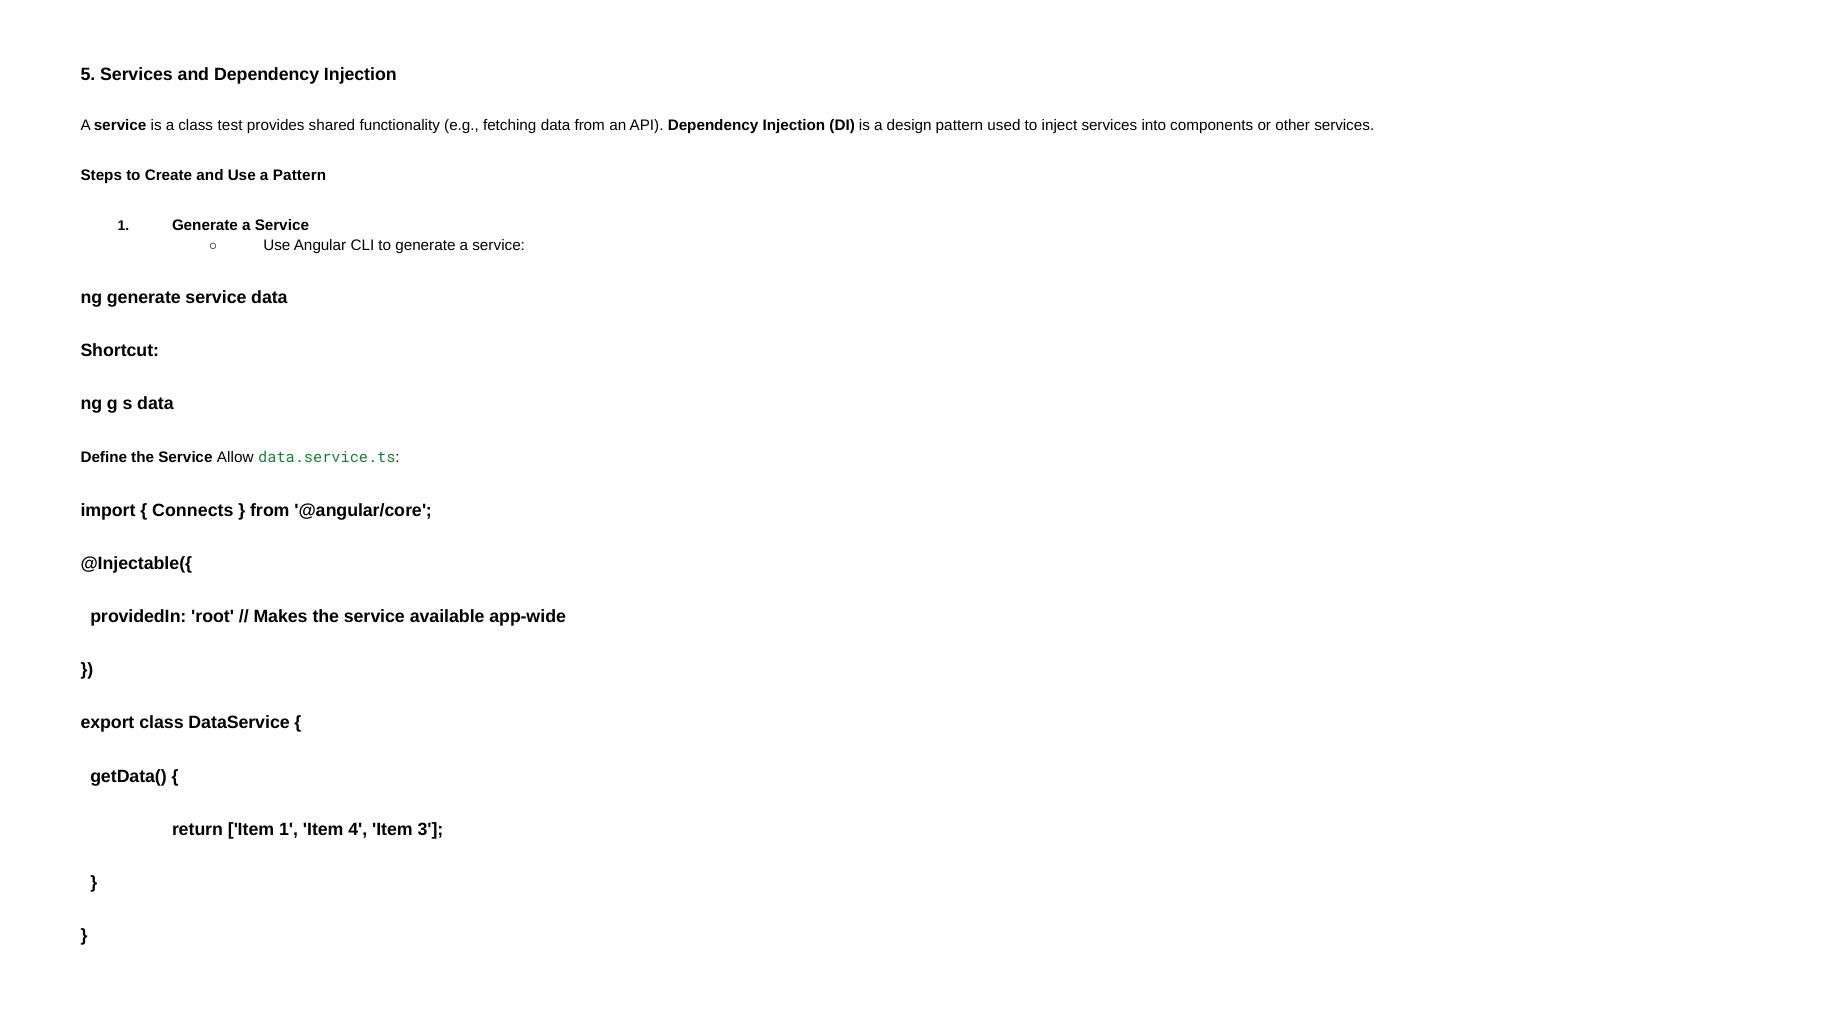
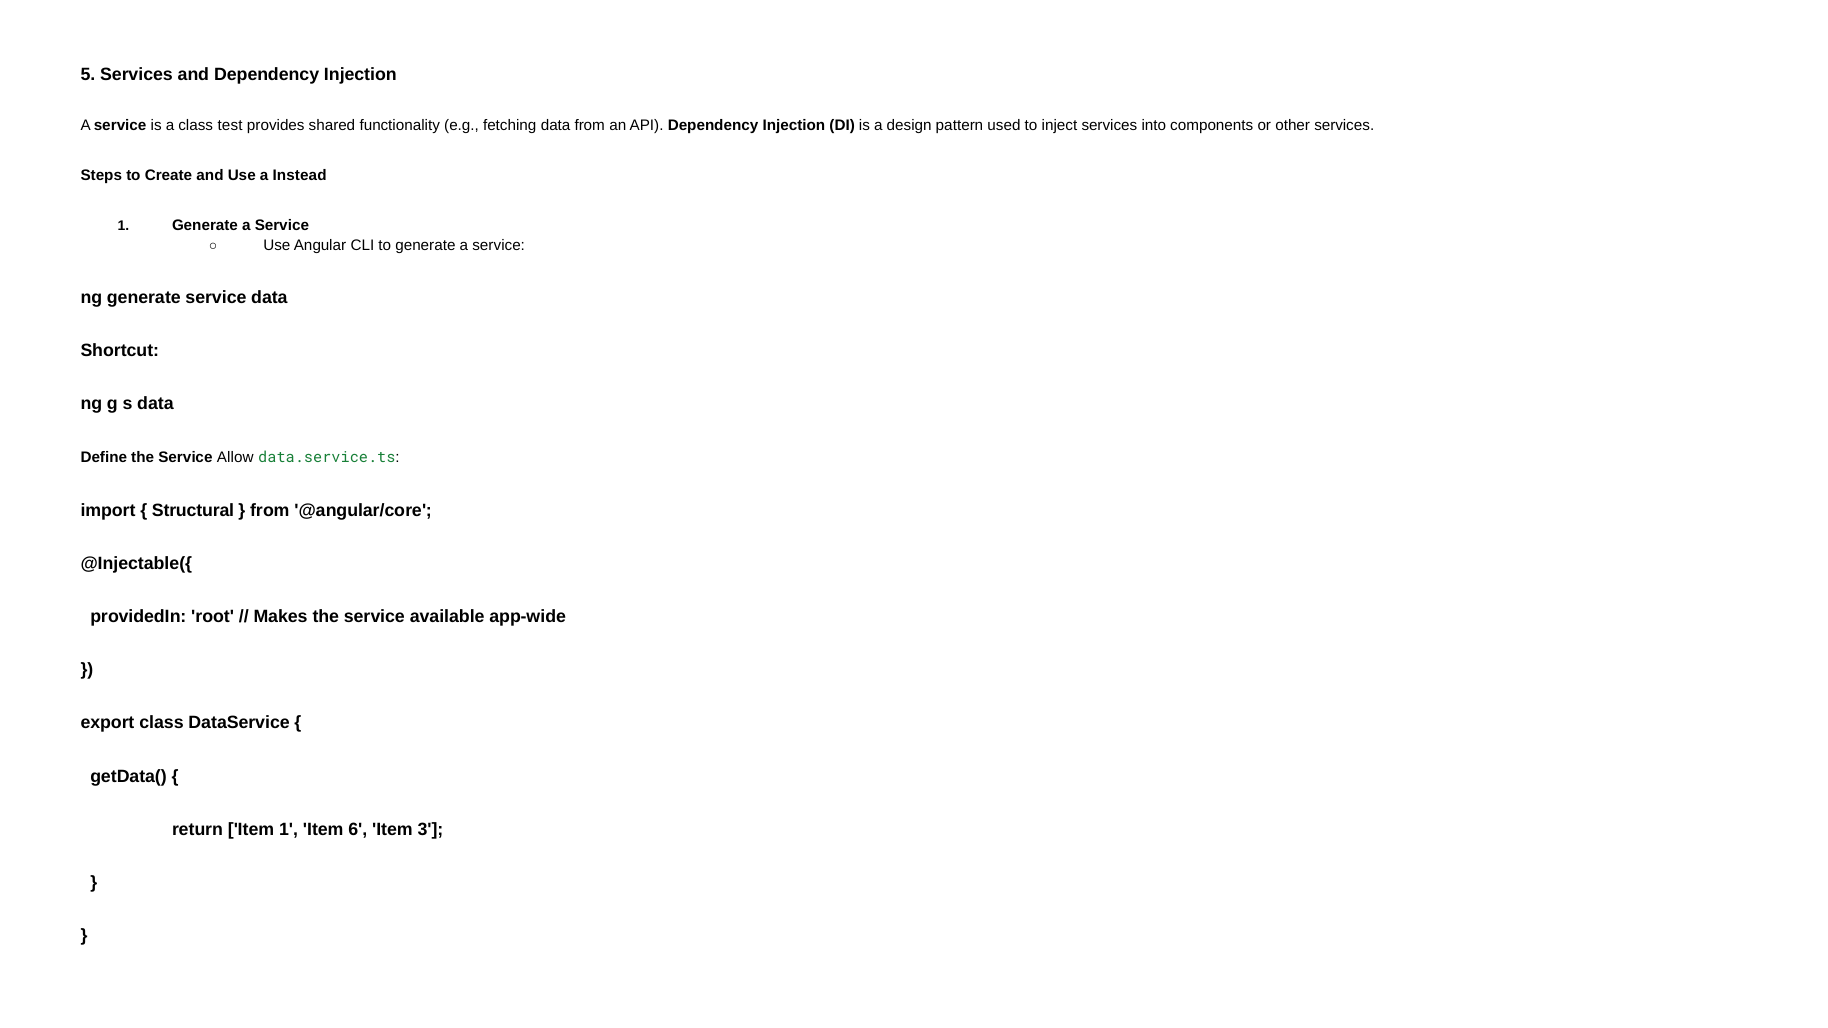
a Pattern: Pattern -> Instead (300, 176)
Connects: Connects -> Structural (193, 511)
4: 4 -> 6 (358, 830)
